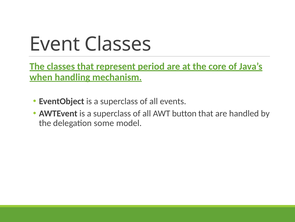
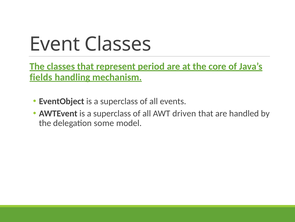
when: when -> fields (41, 77)
button: button -> driven (184, 113)
